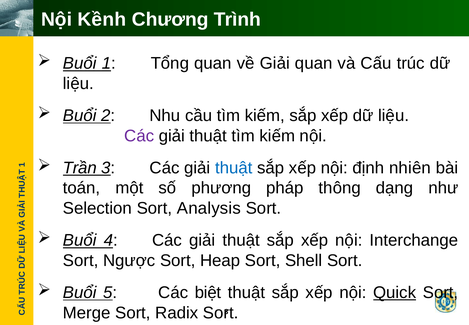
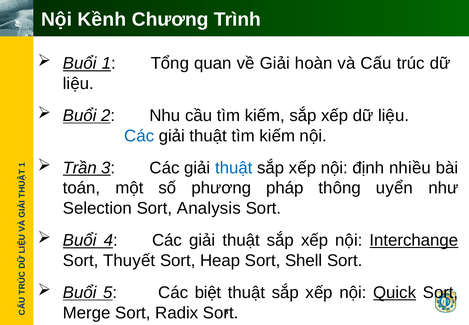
Giải quan: quan -> hoàn (314, 63)
Các colour: purple -> blue (139, 136)
nhiên: nhiên -> nhiều (410, 168)
dạng: dạng -> uyển (394, 188)
Interchange underline: none -> present (414, 240)
Ngược: Ngược -> Thuyết (129, 260)
